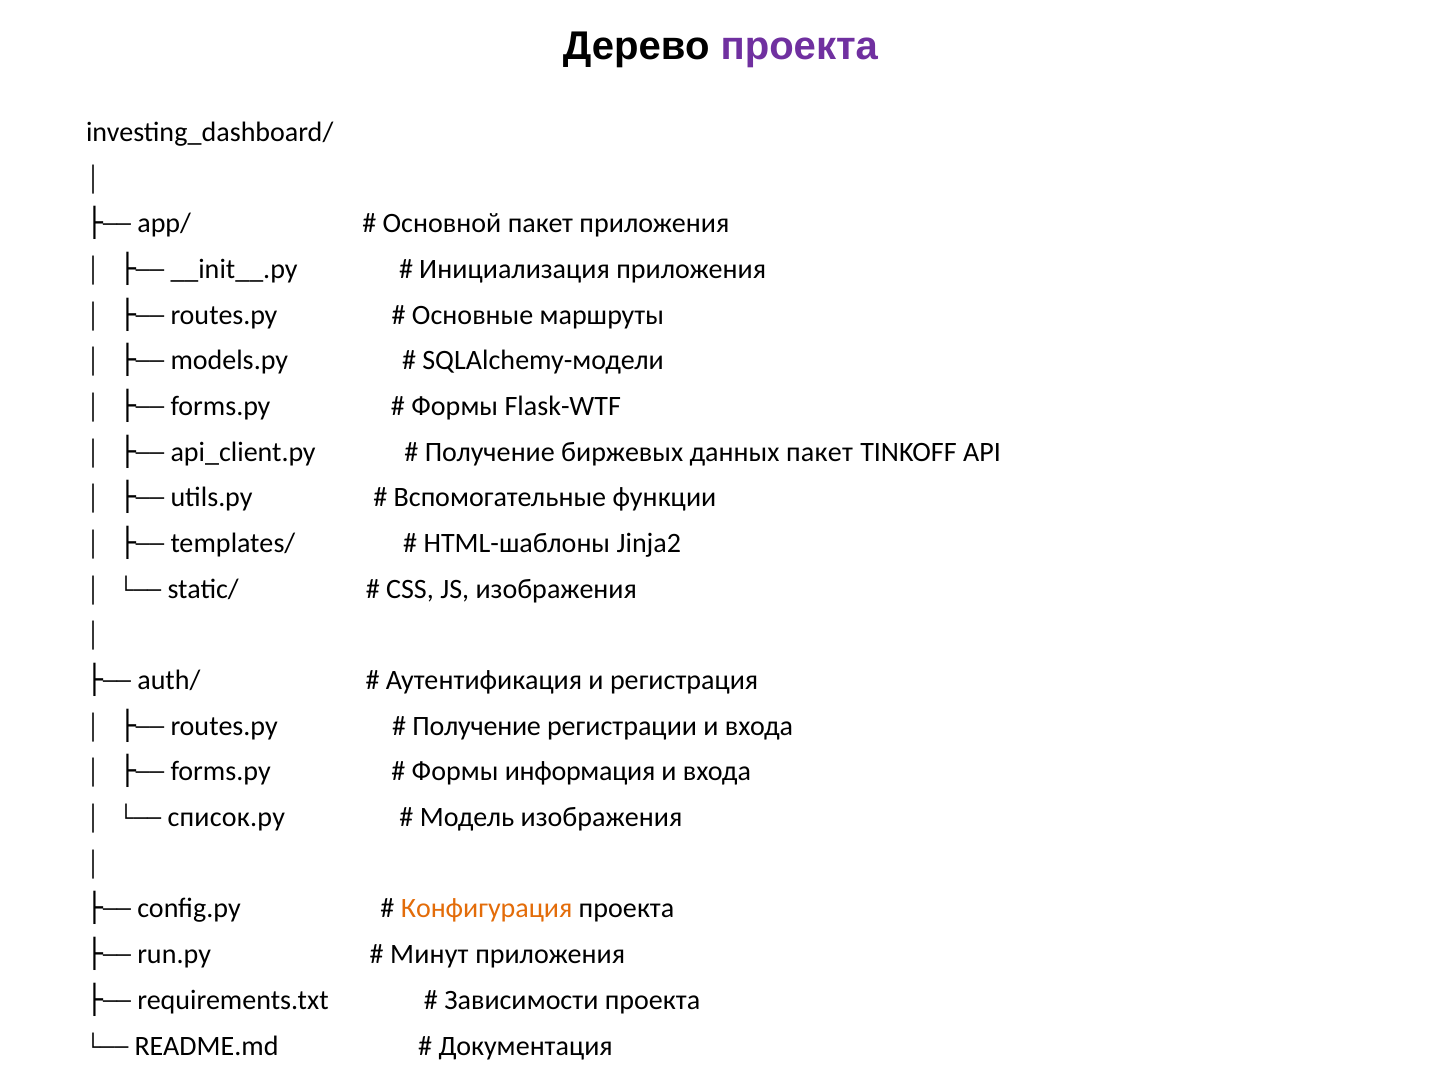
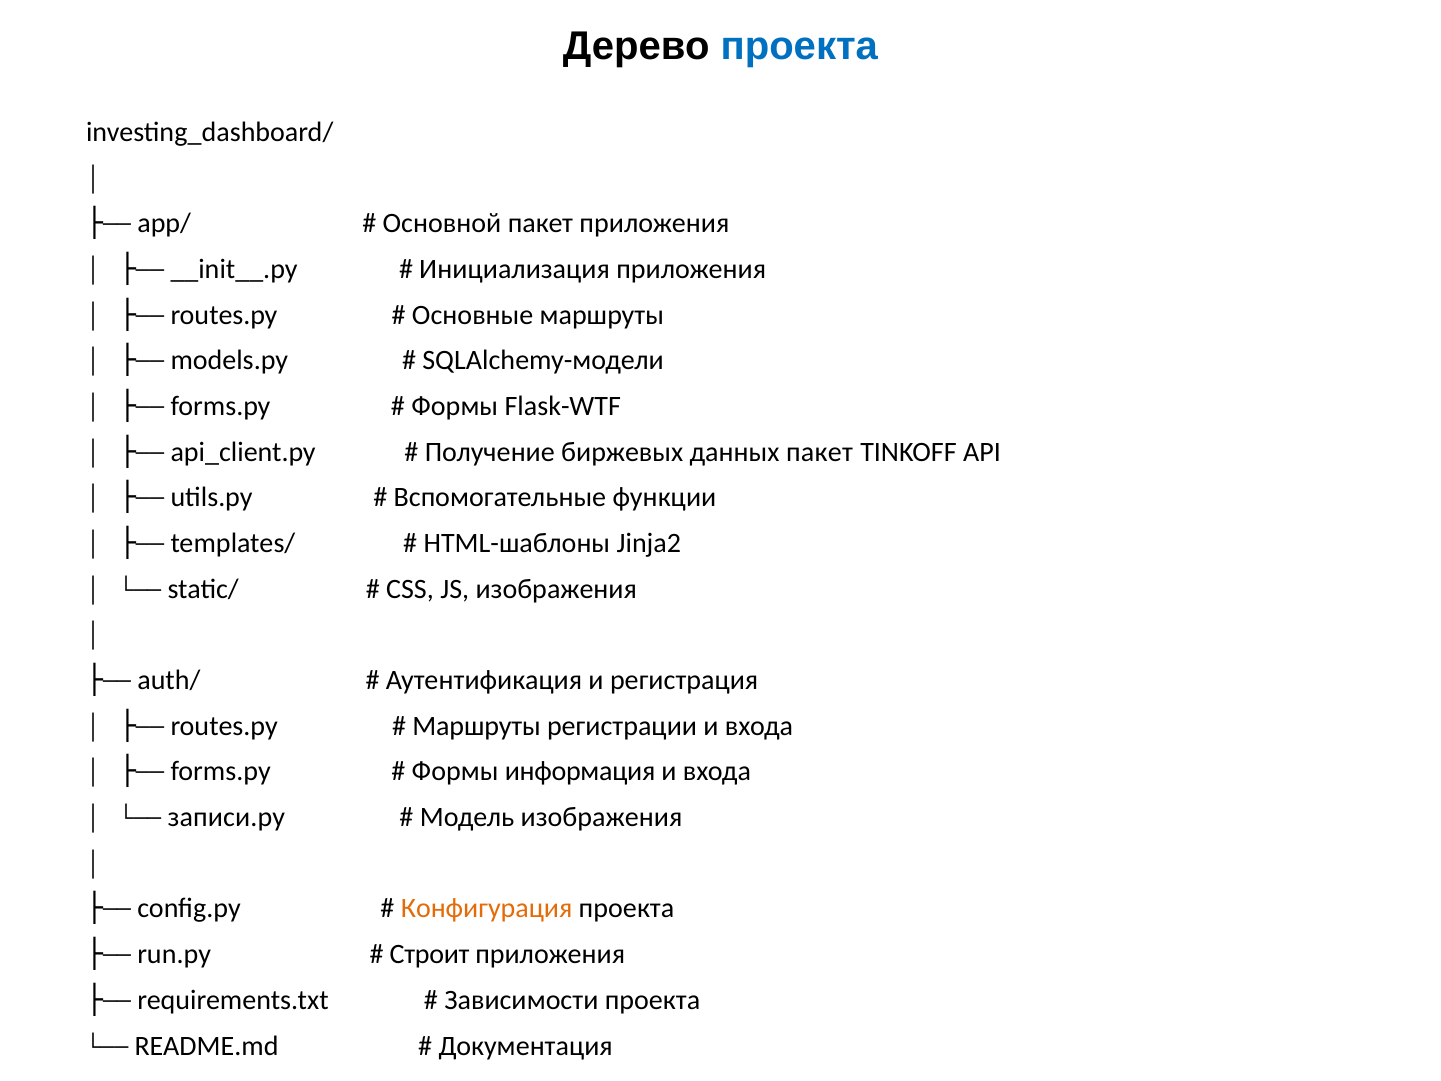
проекта colour: purple -> blue (799, 46)
Получение: Получение -> Маршруты (477, 726)
список.py: список.py -> записи.py (226, 817)
Минут: Минут -> Строит (430, 954)
